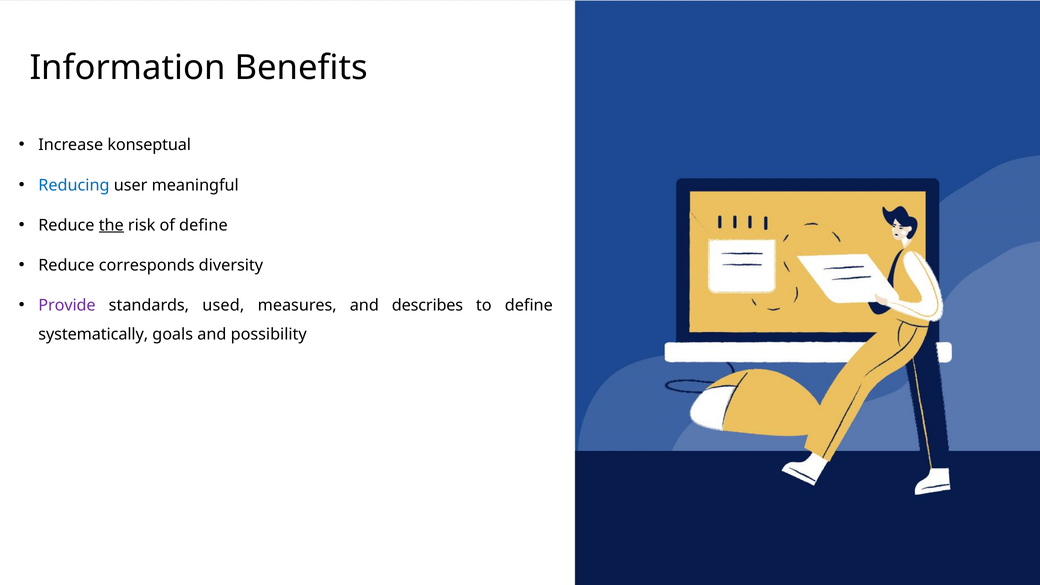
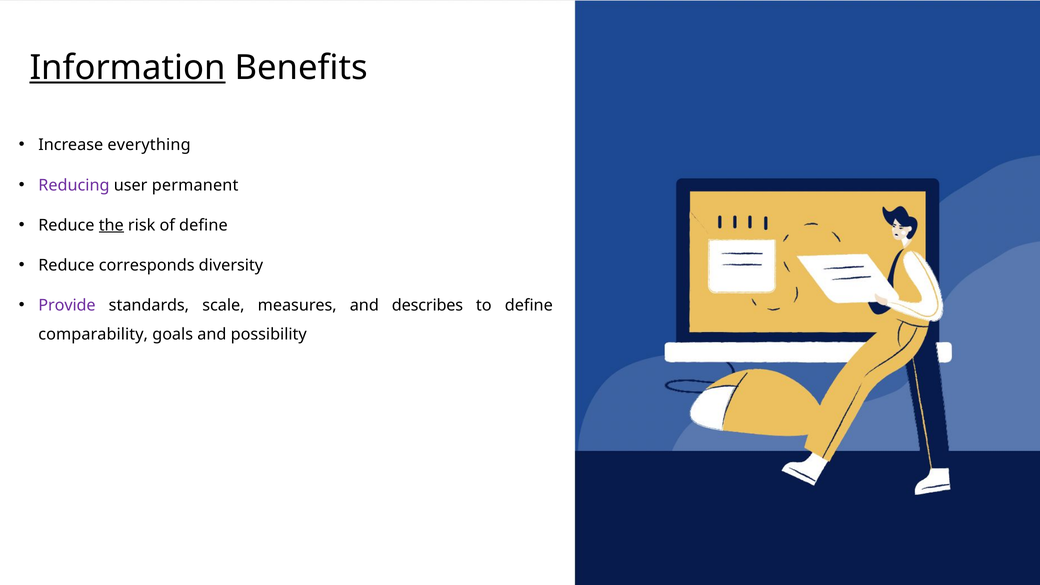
Information underline: none -> present (128, 68)
konseptual: konseptual -> everything (149, 145)
Reducing colour: blue -> purple (74, 185)
meaningful: meaningful -> permanent (195, 185)
used: used -> scale (223, 305)
systematically: systematically -> comparability (93, 335)
